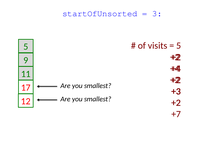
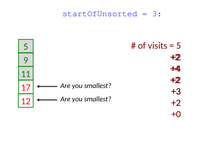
+7: +7 -> +0 (176, 114)
